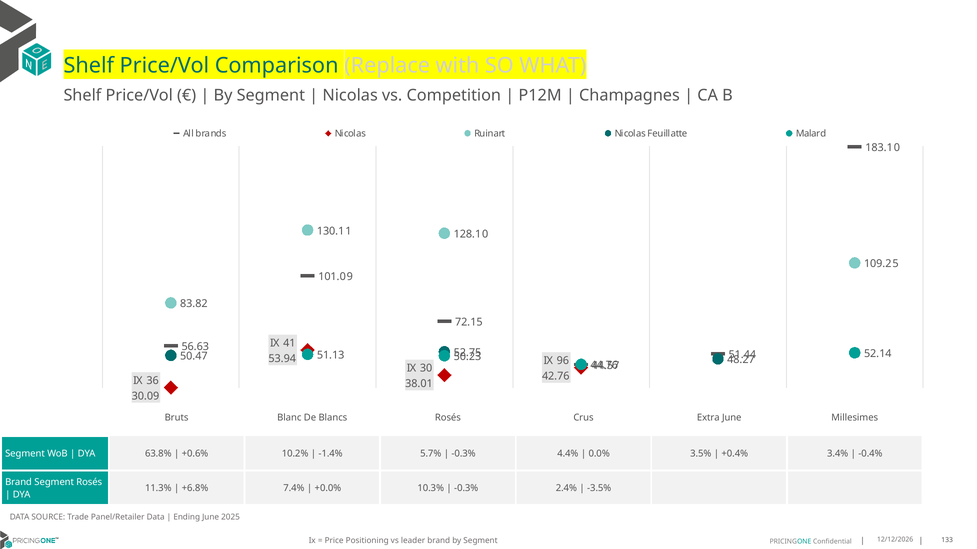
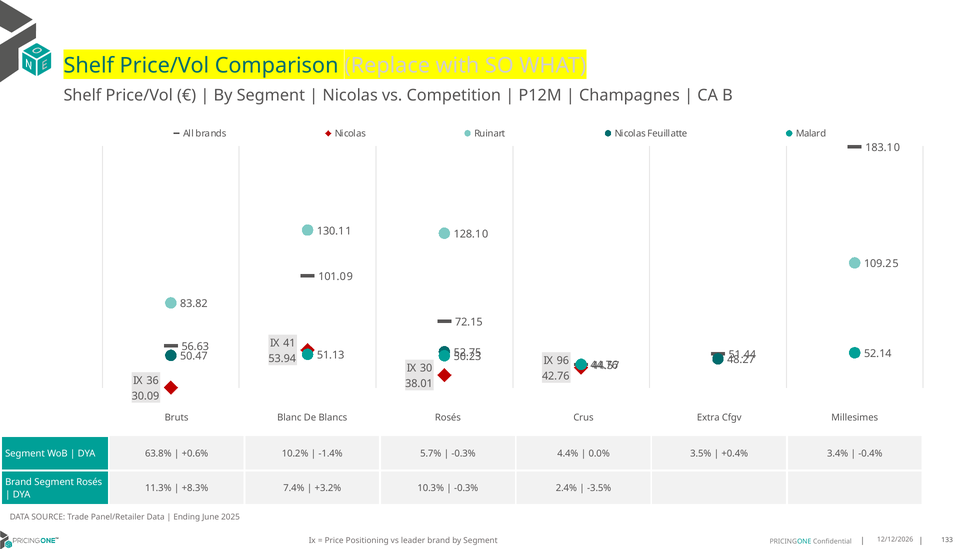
Extra June: June -> Cfgv (732, 418)
+6.8%: +6.8% -> +8.3% (195, 489)
+0.0%: +0.0% -> +3.2% (328, 489)
